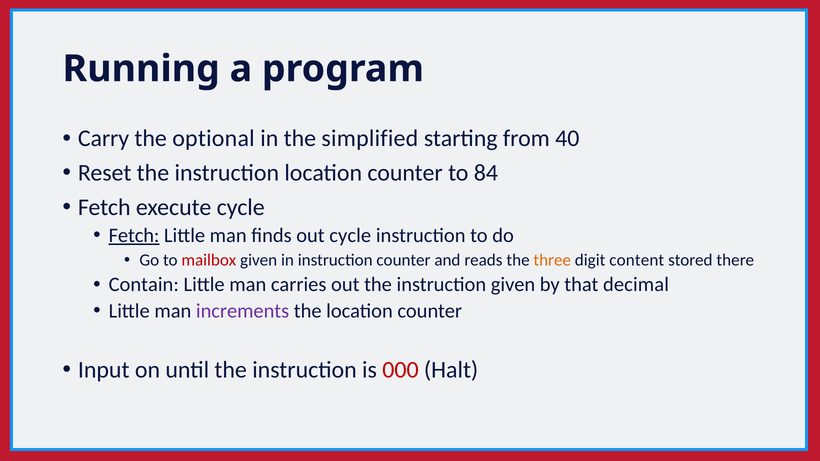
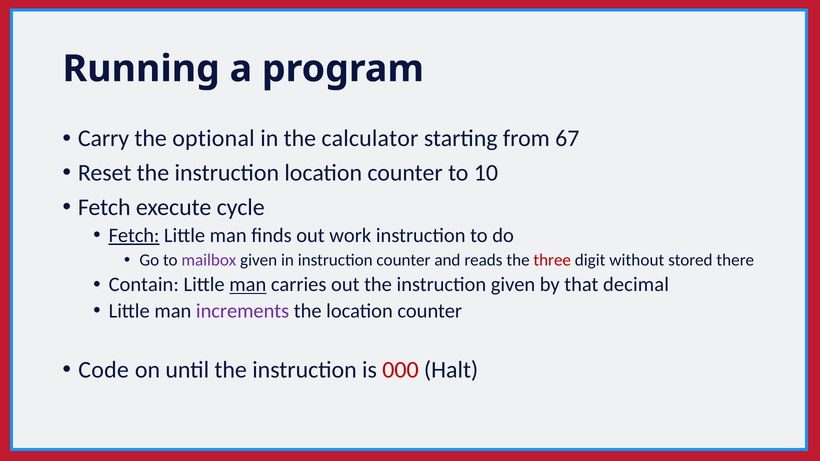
simplified: simplified -> calculator (370, 139)
40: 40 -> 67 (567, 139)
84: 84 -> 10 (486, 173)
out cycle: cycle -> work (350, 236)
mailbox colour: red -> purple (209, 260)
three colour: orange -> red (552, 260)
content: content -> without (637, 260)
man underline: none -> present (248, 285)
Input: Input -> Code (104, 370)
